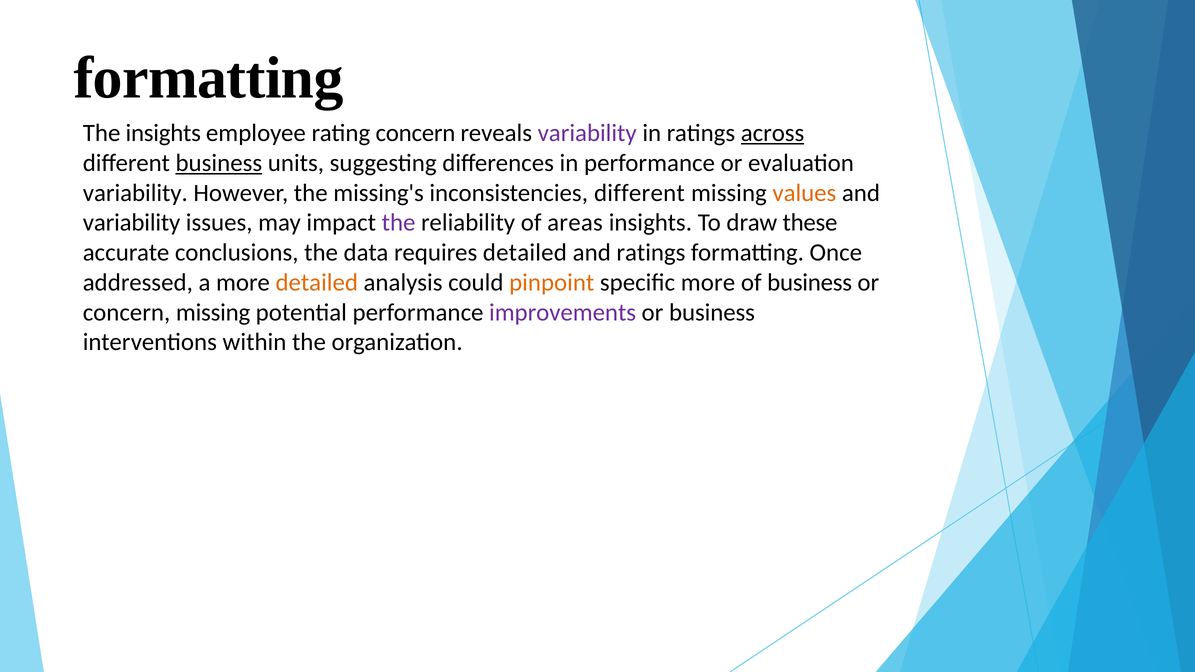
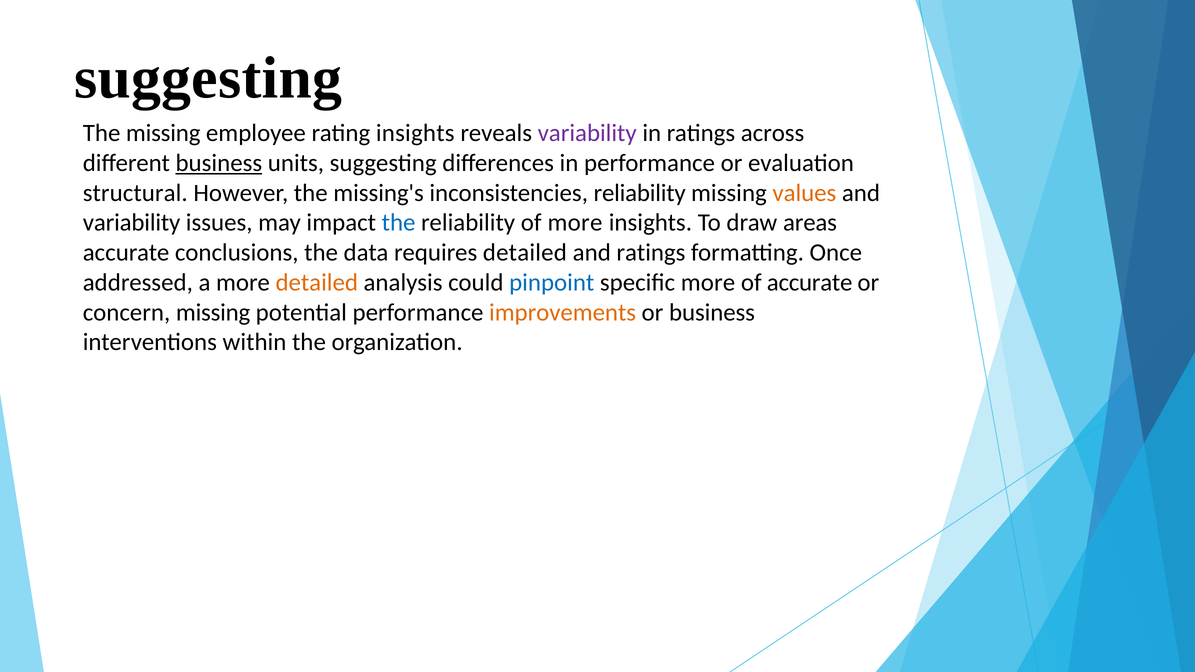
formatting: formatting -> suggesting (208, 78)
The insights: insights -> missing (163, 133)
rating concern: concern -> insights (415, 133)
across underline: present -> none (773, 133)
variability: variability -> structural (135, 193)
inconsistencies different: different -> reliability (640, 193)
the colour: purple -> blue (399, 223)
of areas: areas -> more (575, 223)
these: these -> areas (810, 223)
pinpoint colour: orange -> blue (552, 283)
of business: business -> accurate (810, 283)
improvements colour: purple -> orange (563, 312)
